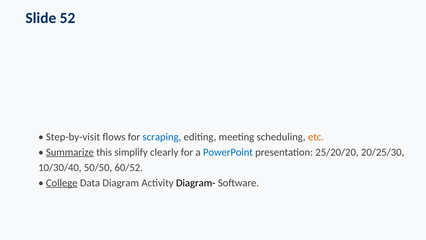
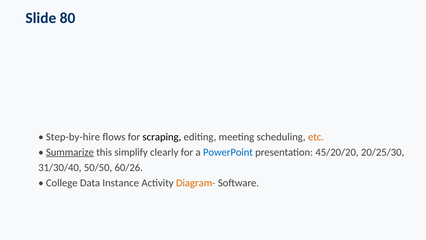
52: 52 -> 80 (68, 18)
Step-by-visit: Step-by-visit -> Step-by-hire (73, 137)
scraping colour: blue -> black (162, 137)
25/20/20: 25/20/20 -> 45/20/20 (337, 152)
10/30/40: 10/30/40 -> 31/30/40 (60, 167)
60/52: 60/52 -> 60/26 (129, 167)
College underline: present -> none (62, 183)
Diagram: Diagram -> Instance (121, 183)
Diagram- colour: black -> orange (196, 183)
